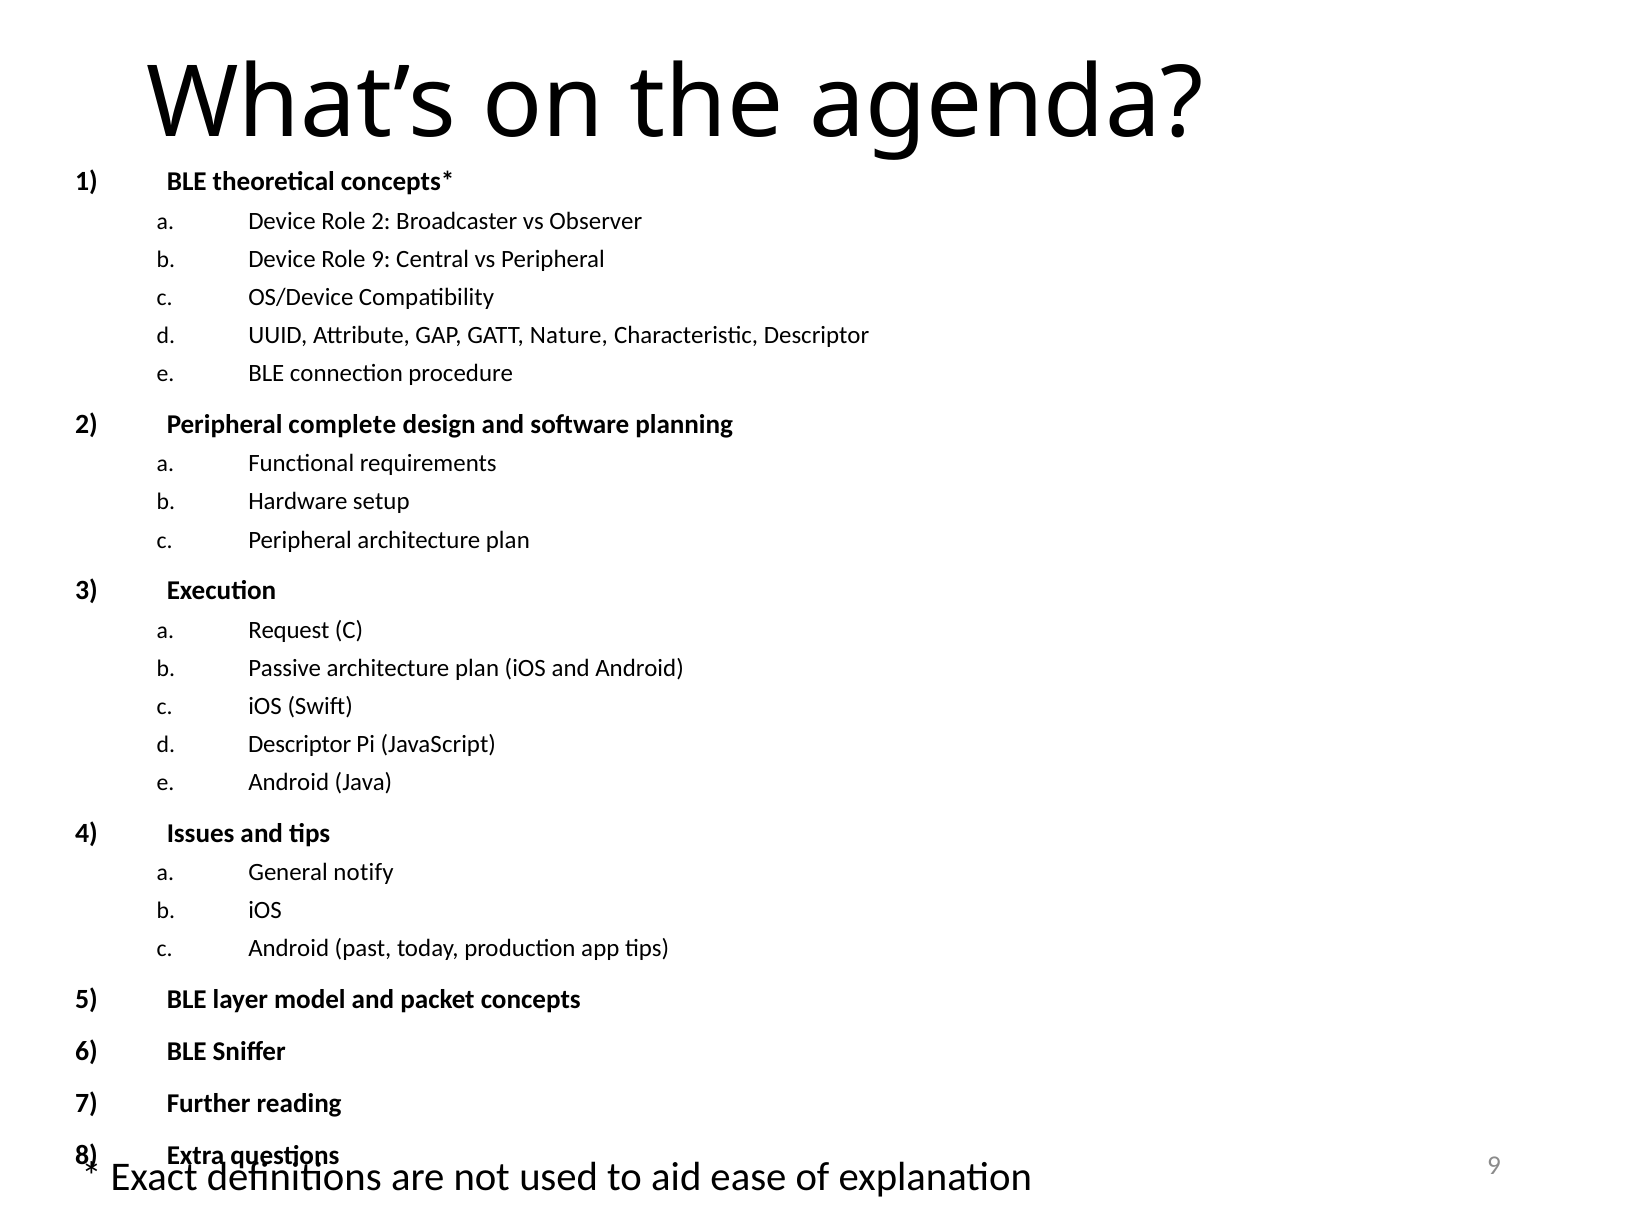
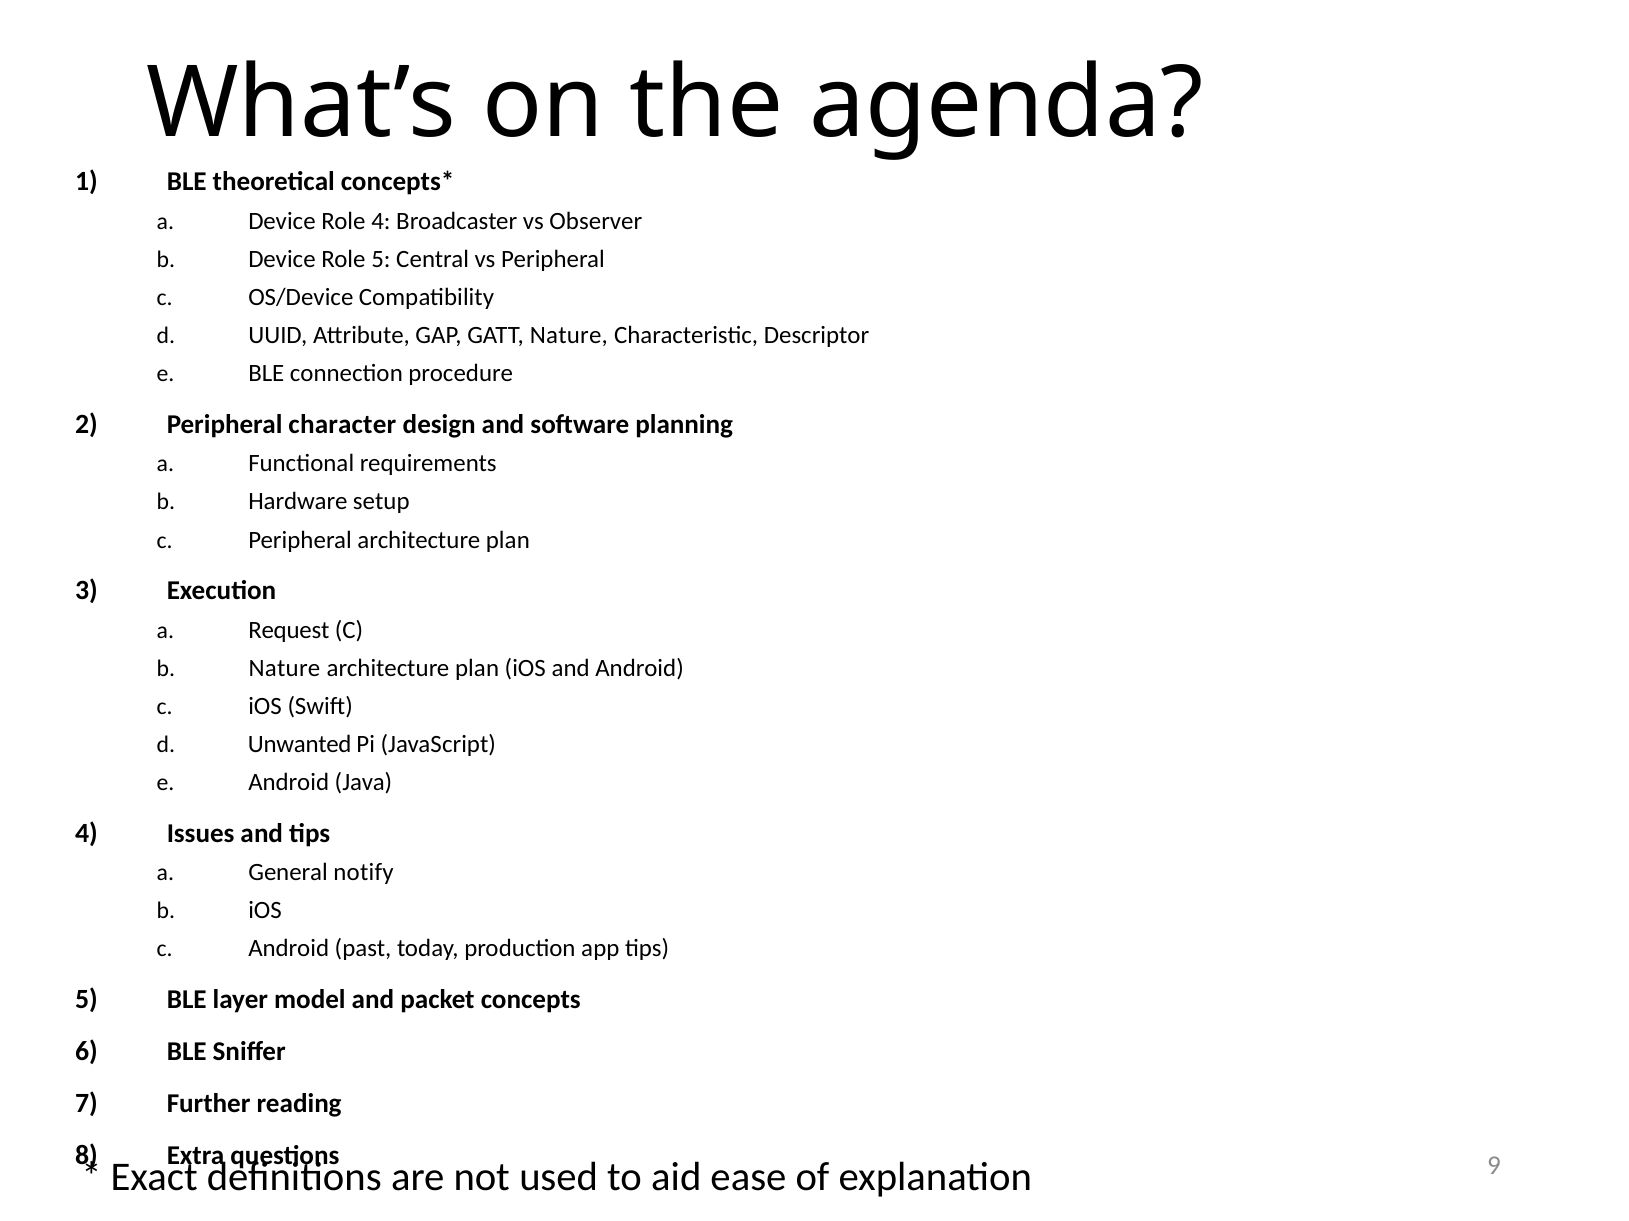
Role 2: 2 -> 4 (381, 221)
Role 9: 9 -> 5 (381, 259)
complete: complete -> character (342, 424)
Passive: Passive -> Nature (284, 668)
Descriptor: Descriptor -> Unwanted (300, 745)
